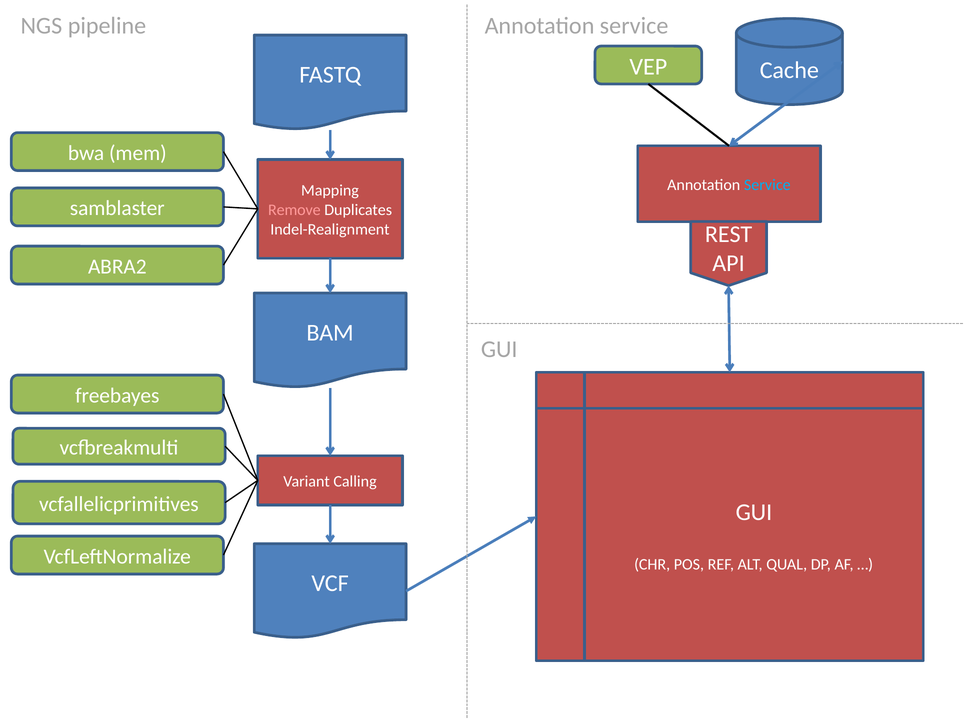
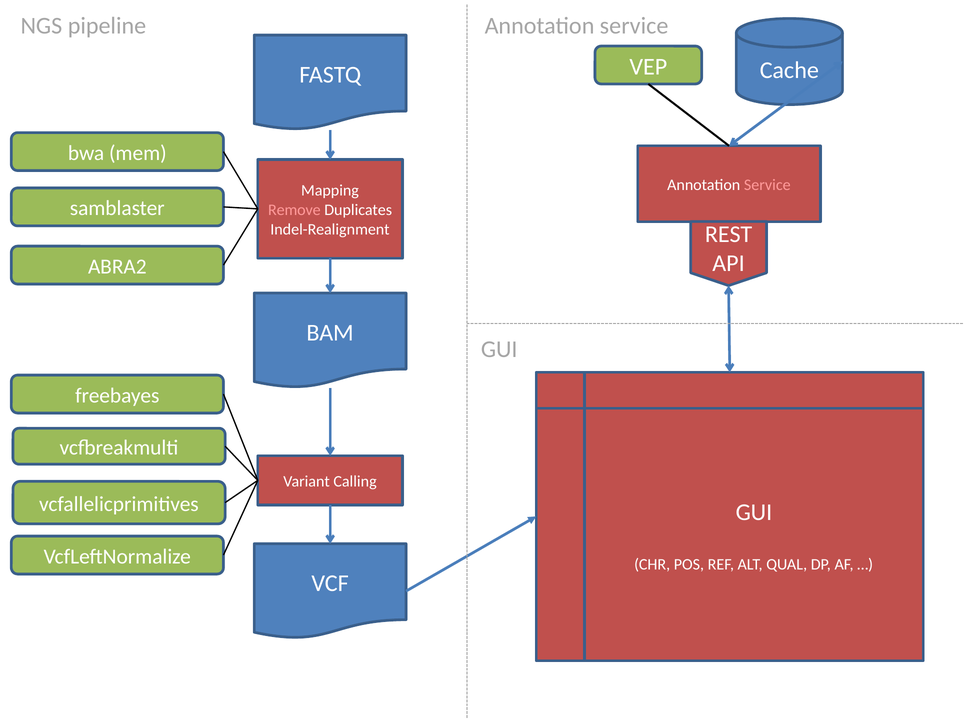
Service colour: light blue -> pink (767, 185)
